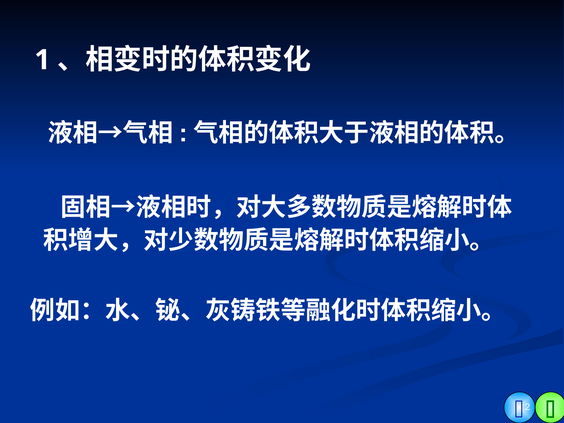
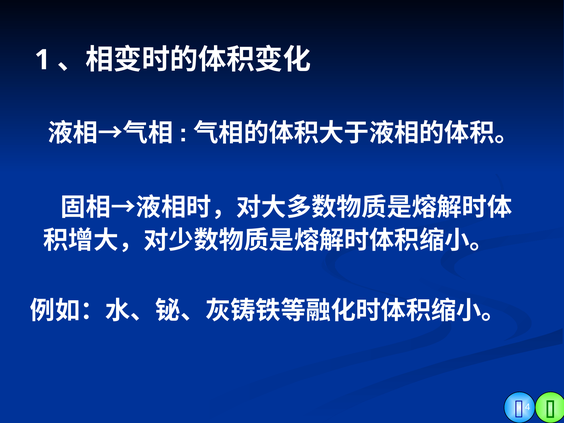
2: 2 -> 4 (528, 407)
